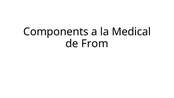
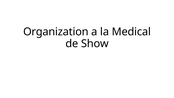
Components: Components -> Organization (56, 32)
From: From -> Show (95, 43)
